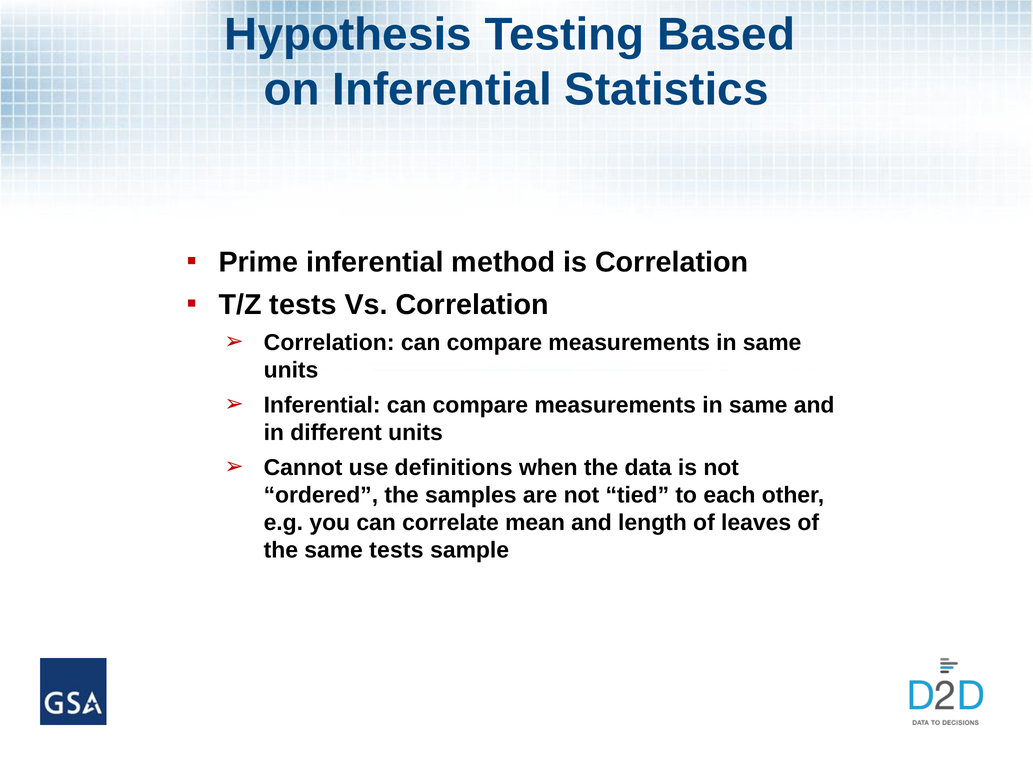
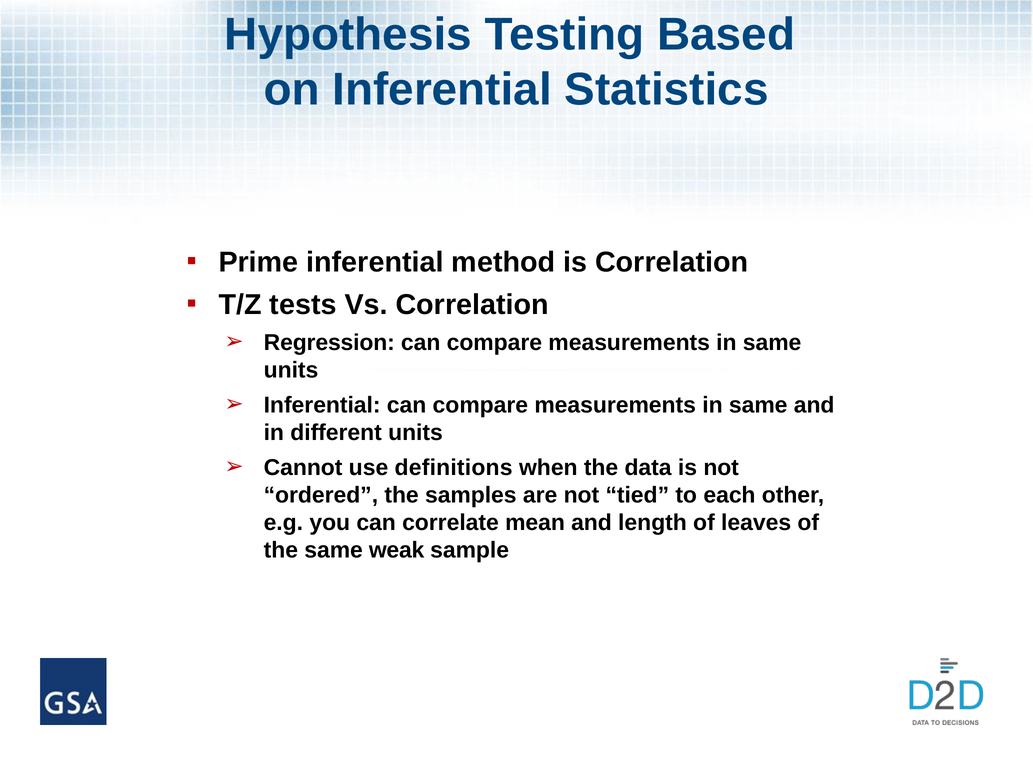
Correlation: Correlation -> Regression (329, 343)
same tests: tests -> weak (397, 550)
